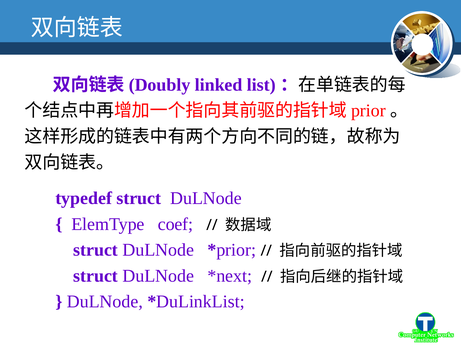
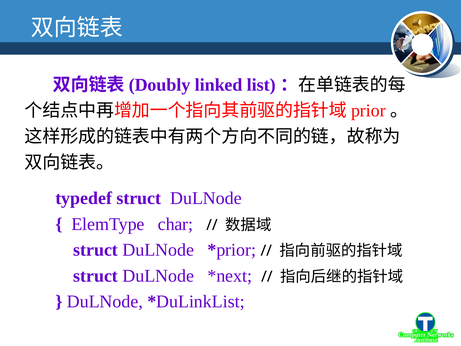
coef: coef -> char (175, 224)
